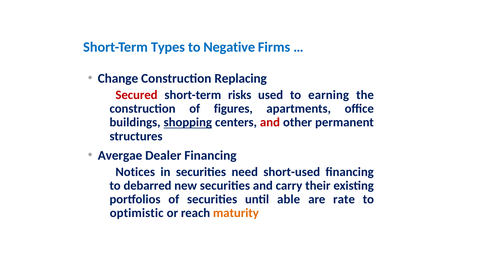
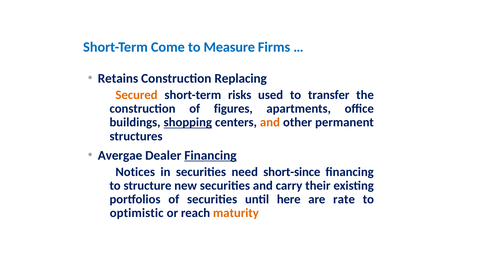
Types: Types -> Come (168, 47)
Negative: Negative -> Measure (229, 47)
Change: Change -> Retains (118, 78)
Secured colour: red -> orange (137, 95)
earning: earning -> transfer (329, 95)
and colour: red -> orange (270, 122)
Financing underline: none -> present (210, 155)
short-used: short-used -> short-since (292, 172)
debarred: debarred -> structure (147, 186)
able: able -> here (289, 199)
